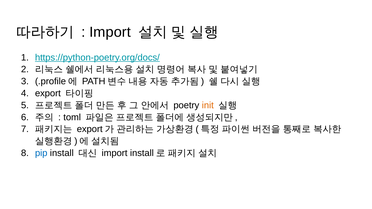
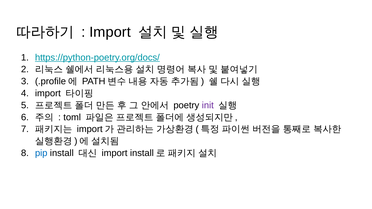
export: export -> import (48, 93)
init colour: orange -> purple (208, 105)
export: export -> import (90, 129)
